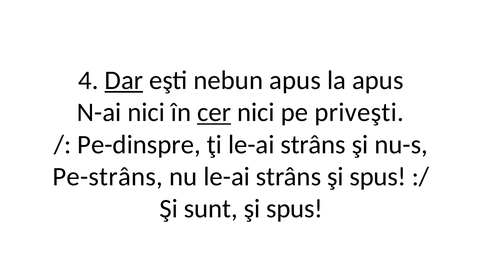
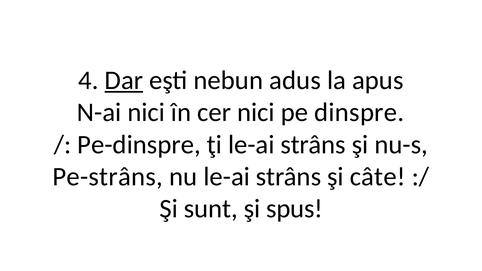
nebun apus: apus -> adus (295, 80)
cer underline: present -> none (214, 113)
priveşti: priveşti -> dinspre (359, 113)
strâns şi spus: spus -> câte (378, 177)
